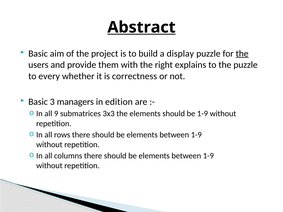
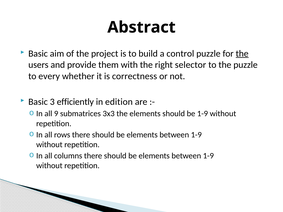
Abstract underline: present -> none (141, 27)
display: display -> control (180, 54)
explains: explains -> selector (191, 65)
managers: managers -> efficiently (75, 102)
